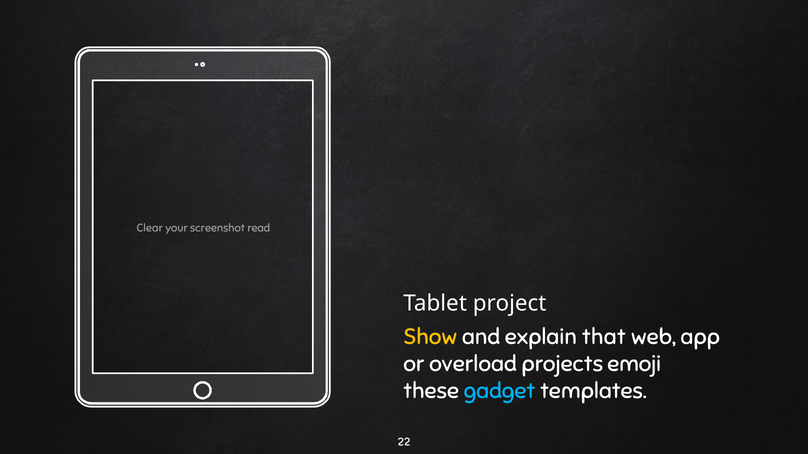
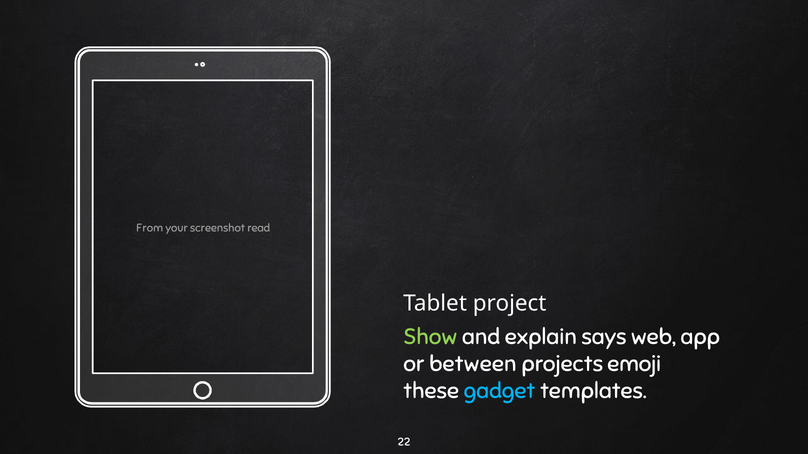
Clear: Clear -> From (150, 228)
Show colour: yellow -> light green (430, 337)
that: that -> says (604, 337)
overload: overload -> between (473, 364)
